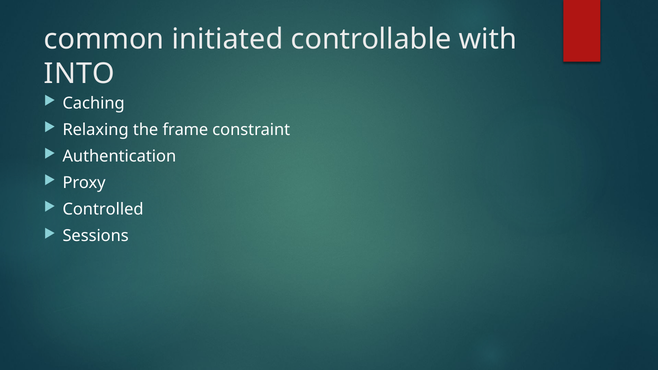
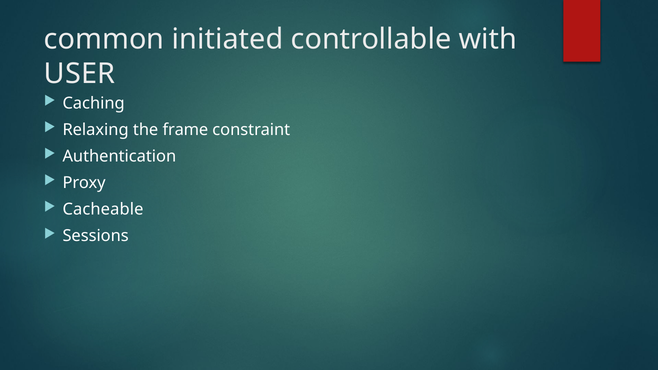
INTO: INTO -> USER (80, 74)
Controlled: Controlled -> Cacheable (103, 210)
